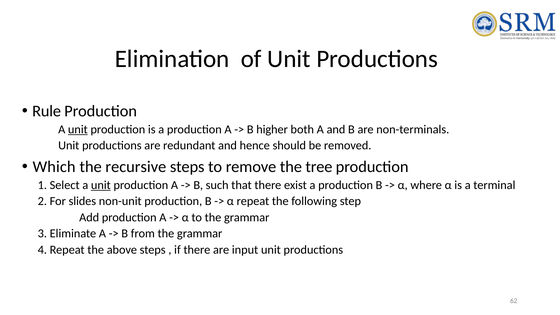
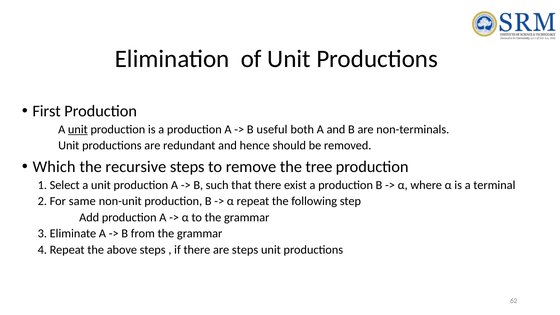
Rule: Rule -> First (47, 111)
higher: higher -> useful (272, 129)
unit underline: present -> none (101, 185)
slides: slides -> same (82, 201)
are input: input -> steps (245, 250)
